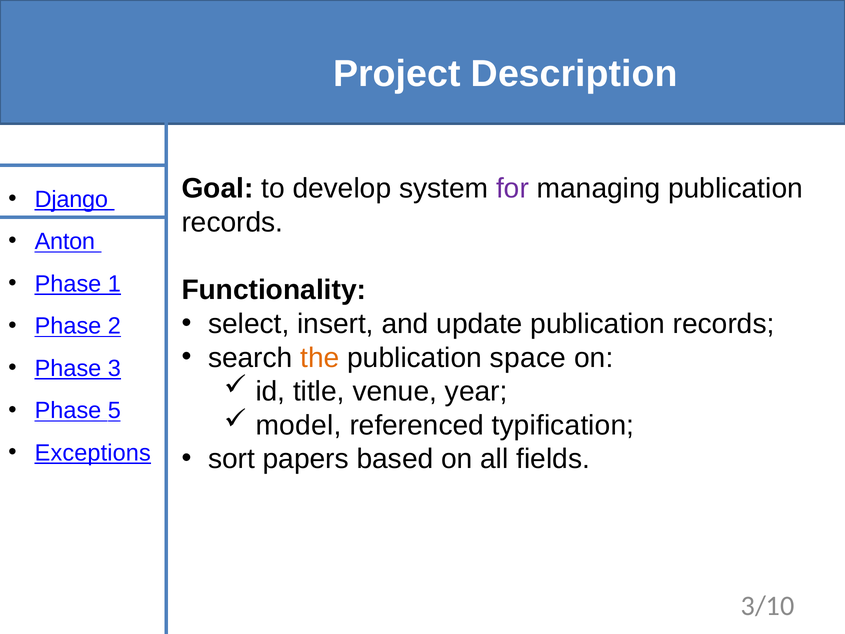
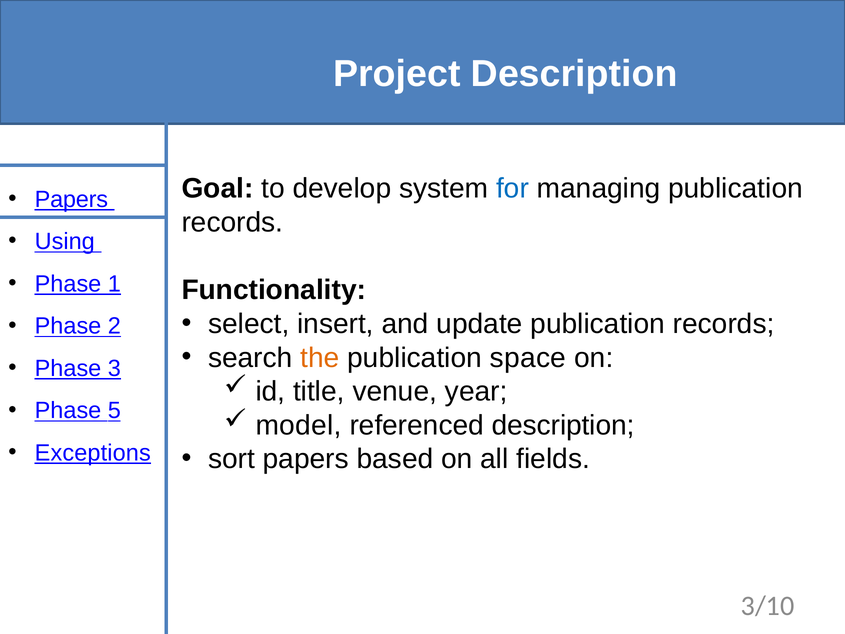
for colour: purple -> blue (513, 189)
Django: Django -> Papers (71, 199)
Anton: Anton -> Using (65, 241)
referenced typification: typification -> description (563, 425)
